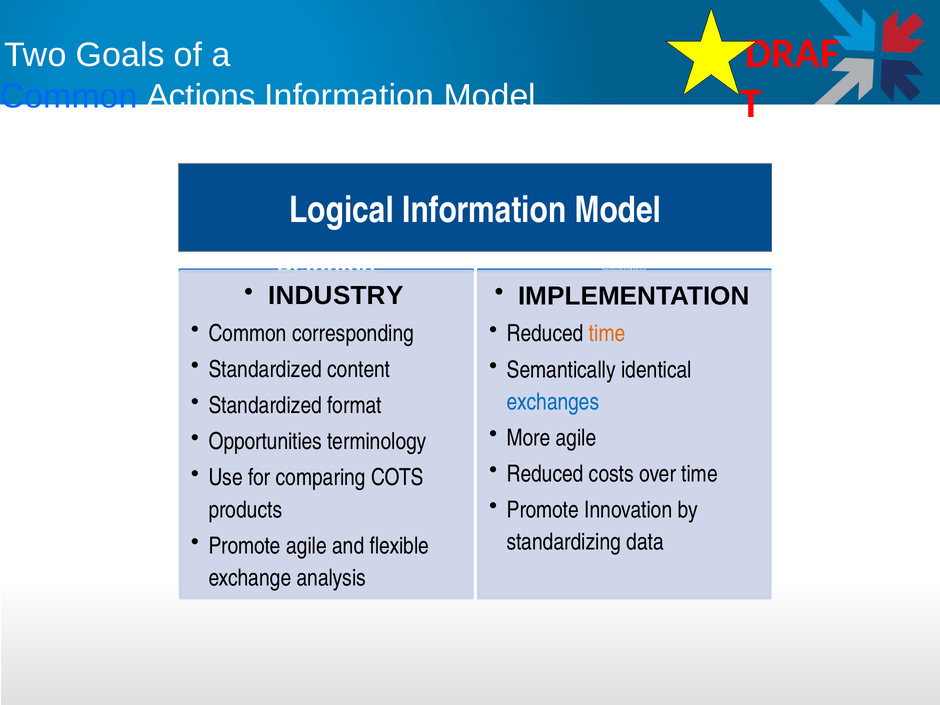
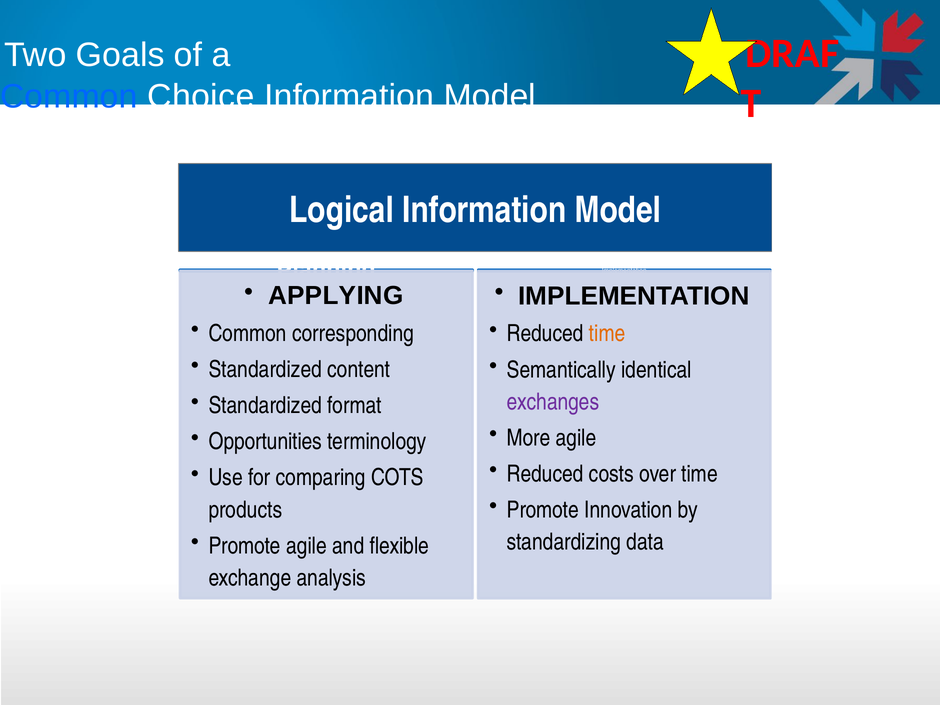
Actions: Actions -> Choice (201, 97)
INDUSTRY: INDUSTRY -> APPLYING (336, 296)
exchanges colour: blue -> purple (553, 402)
